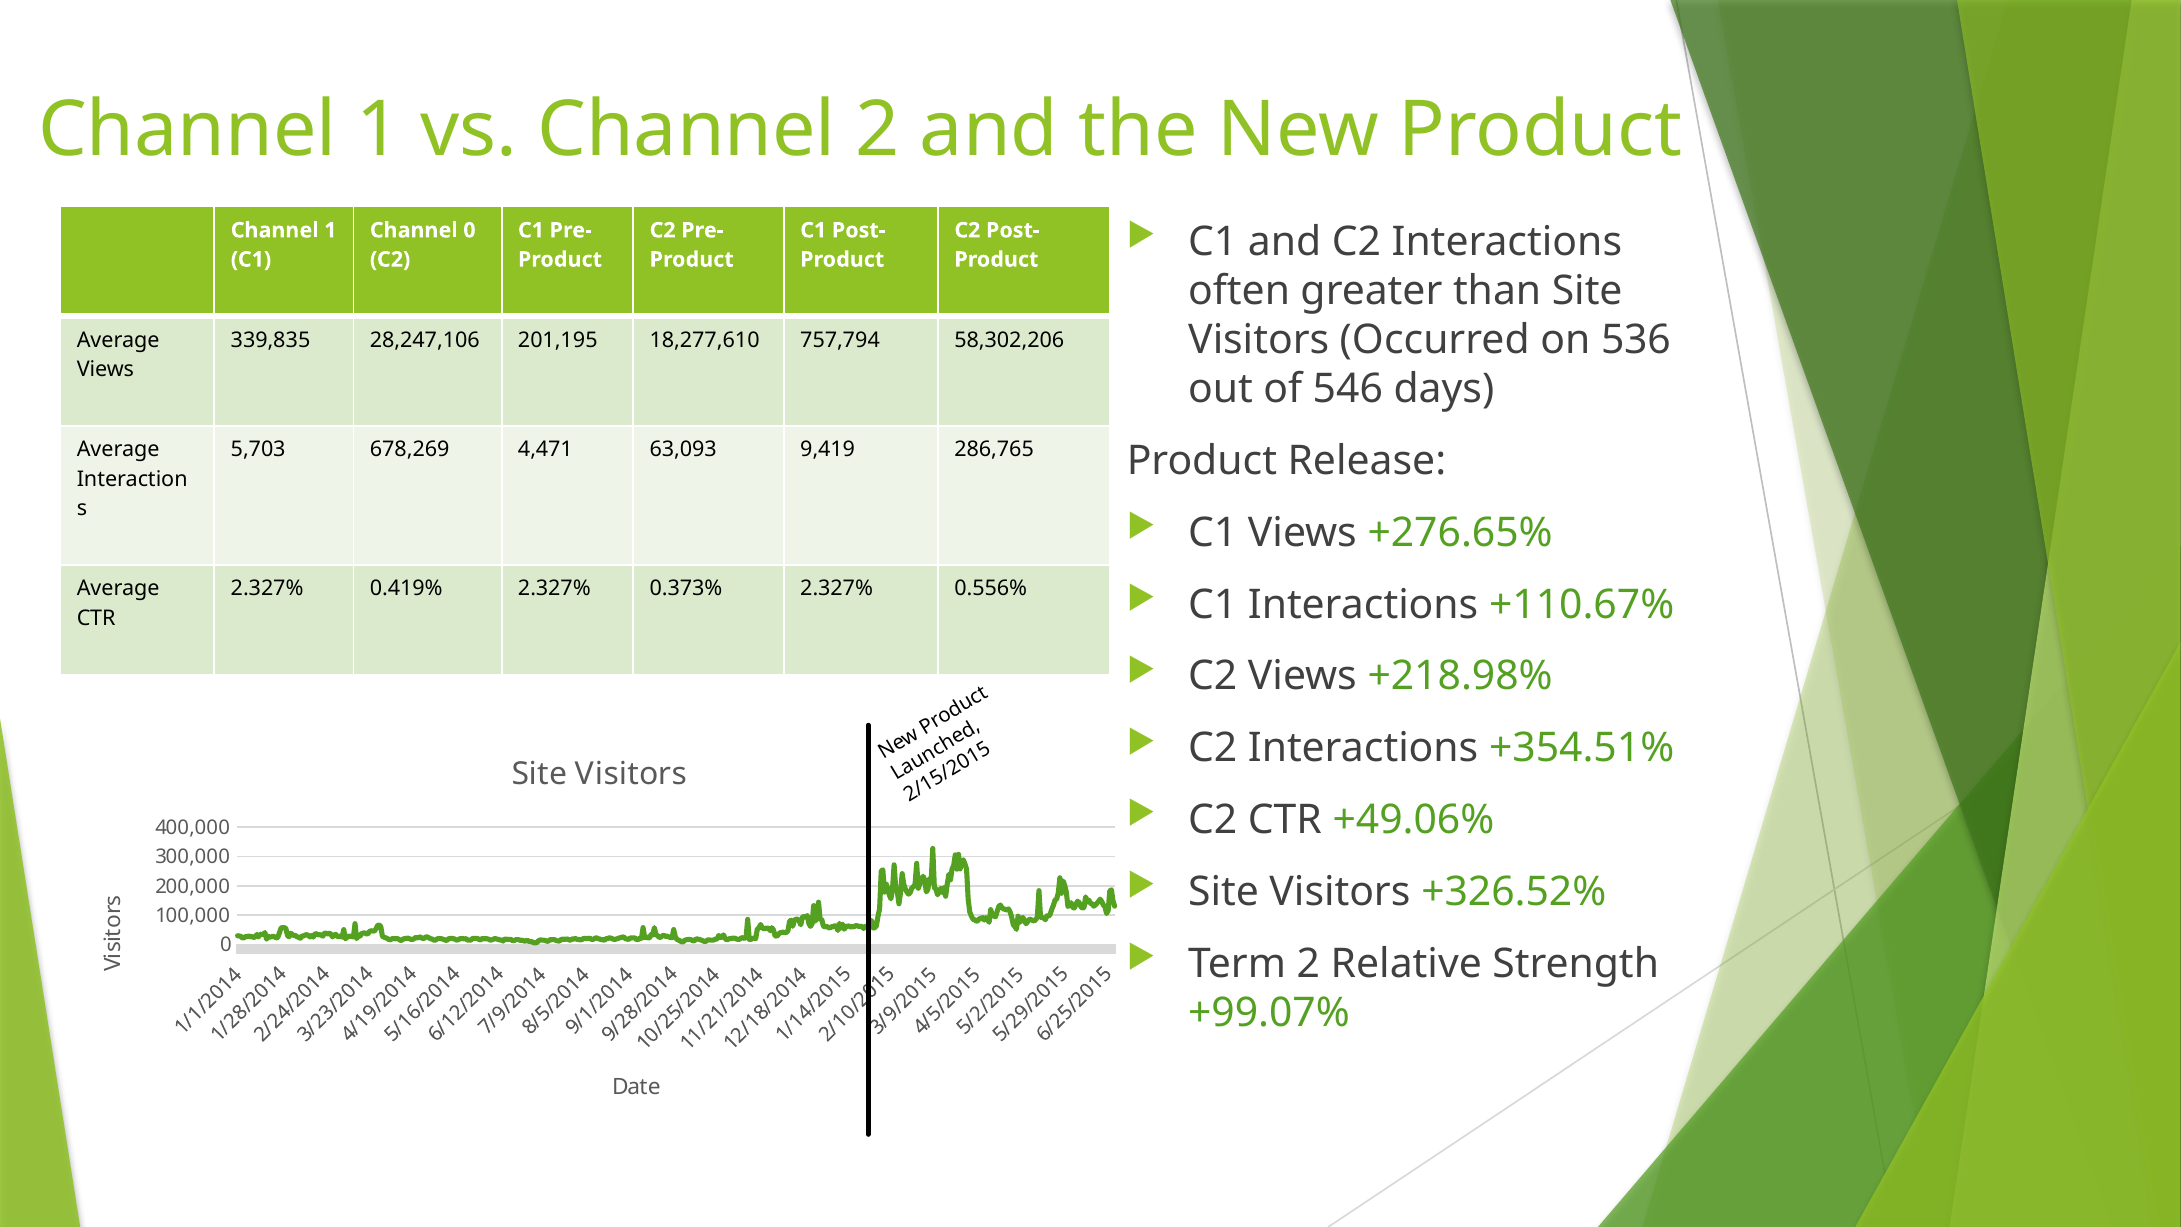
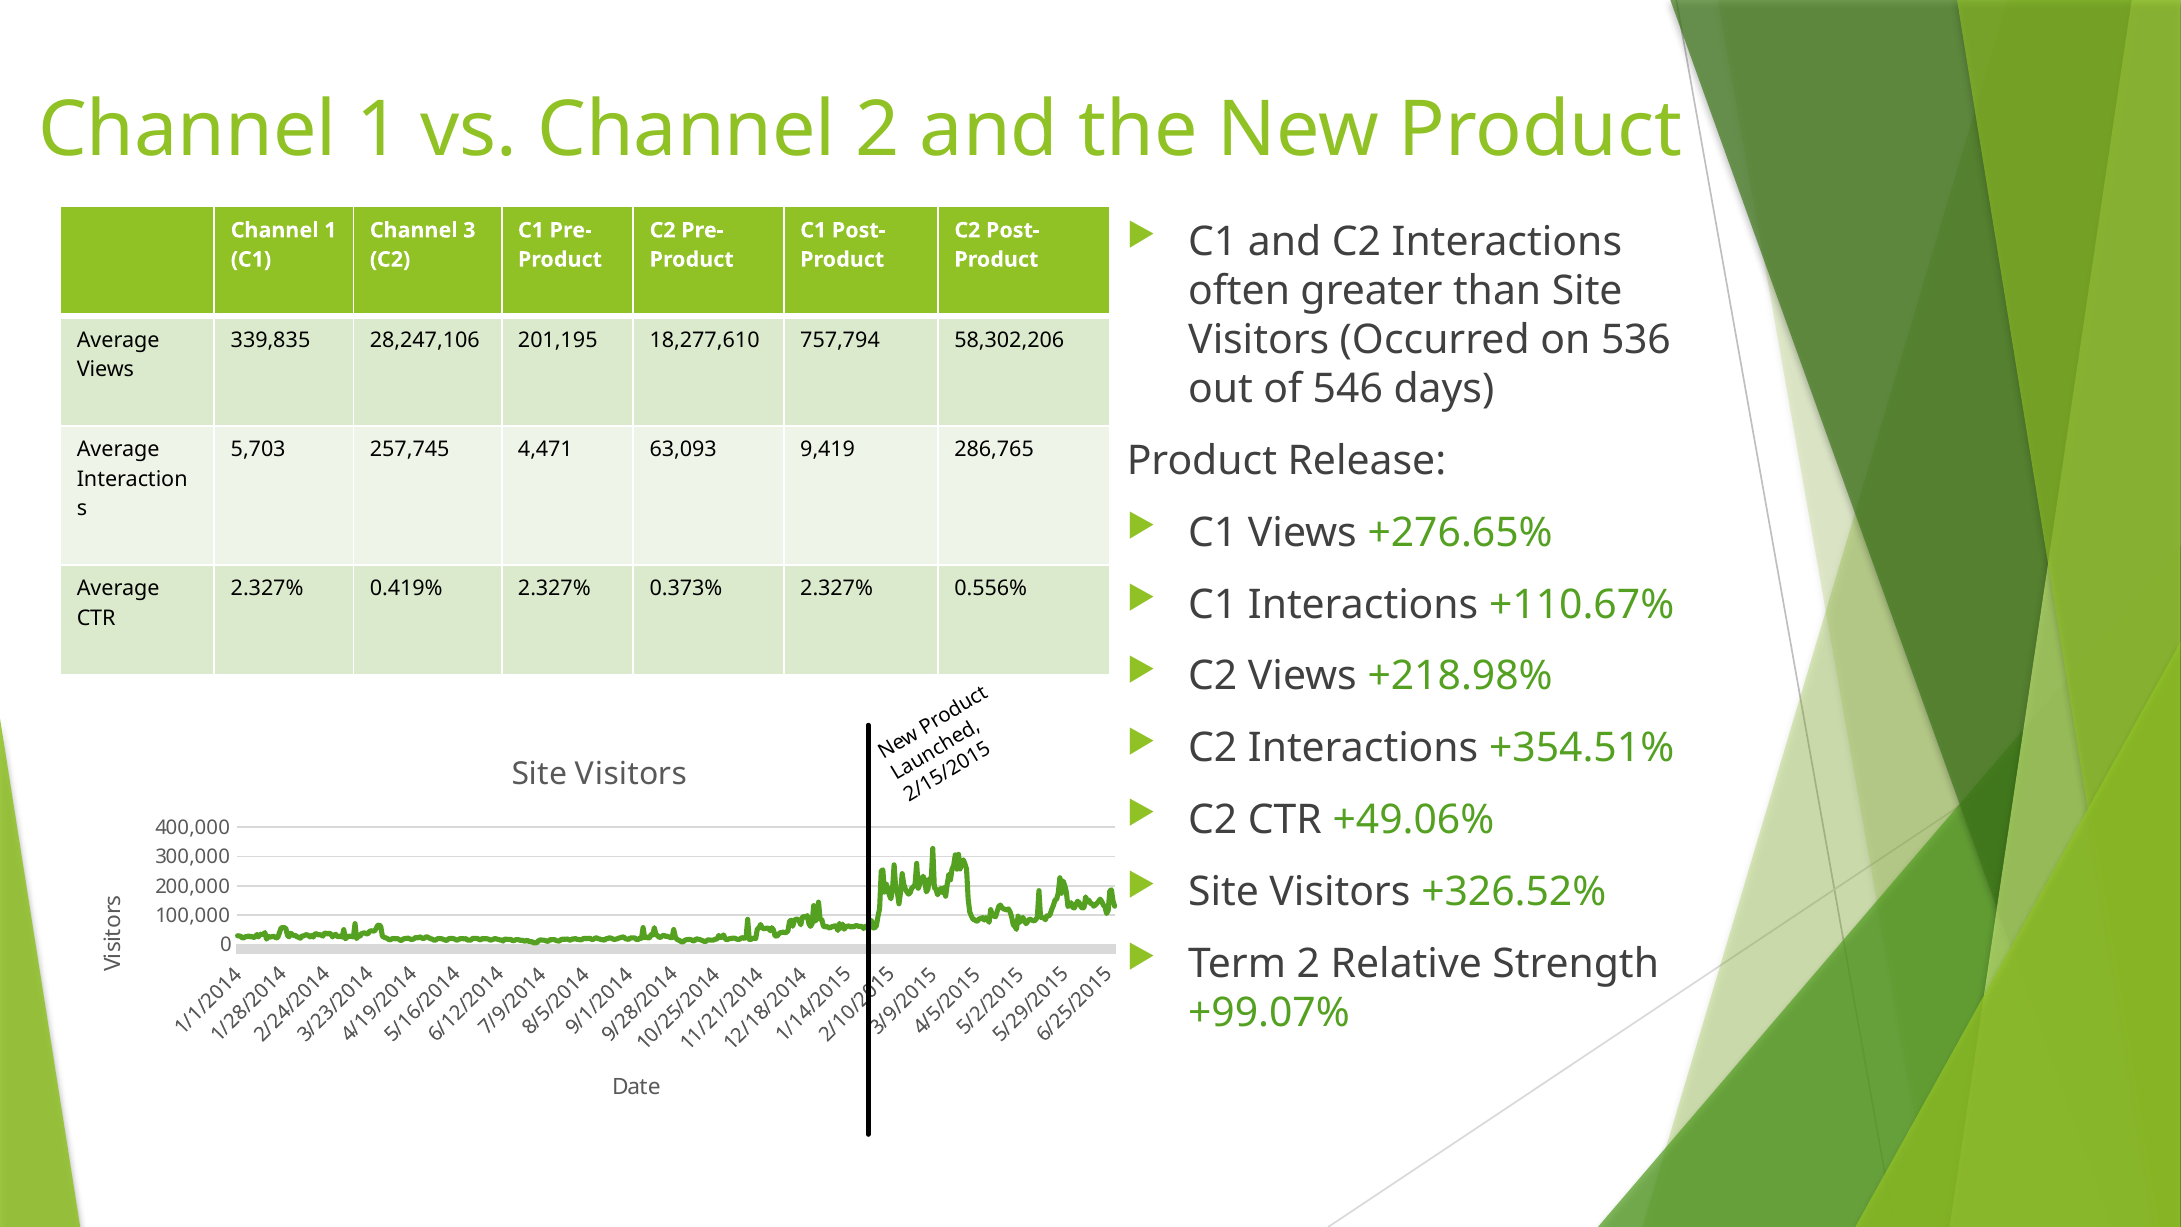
Channel 0: 0 -> 3 (469, 230)
678,269: 678,269 -> 257,745 (410, 450)
